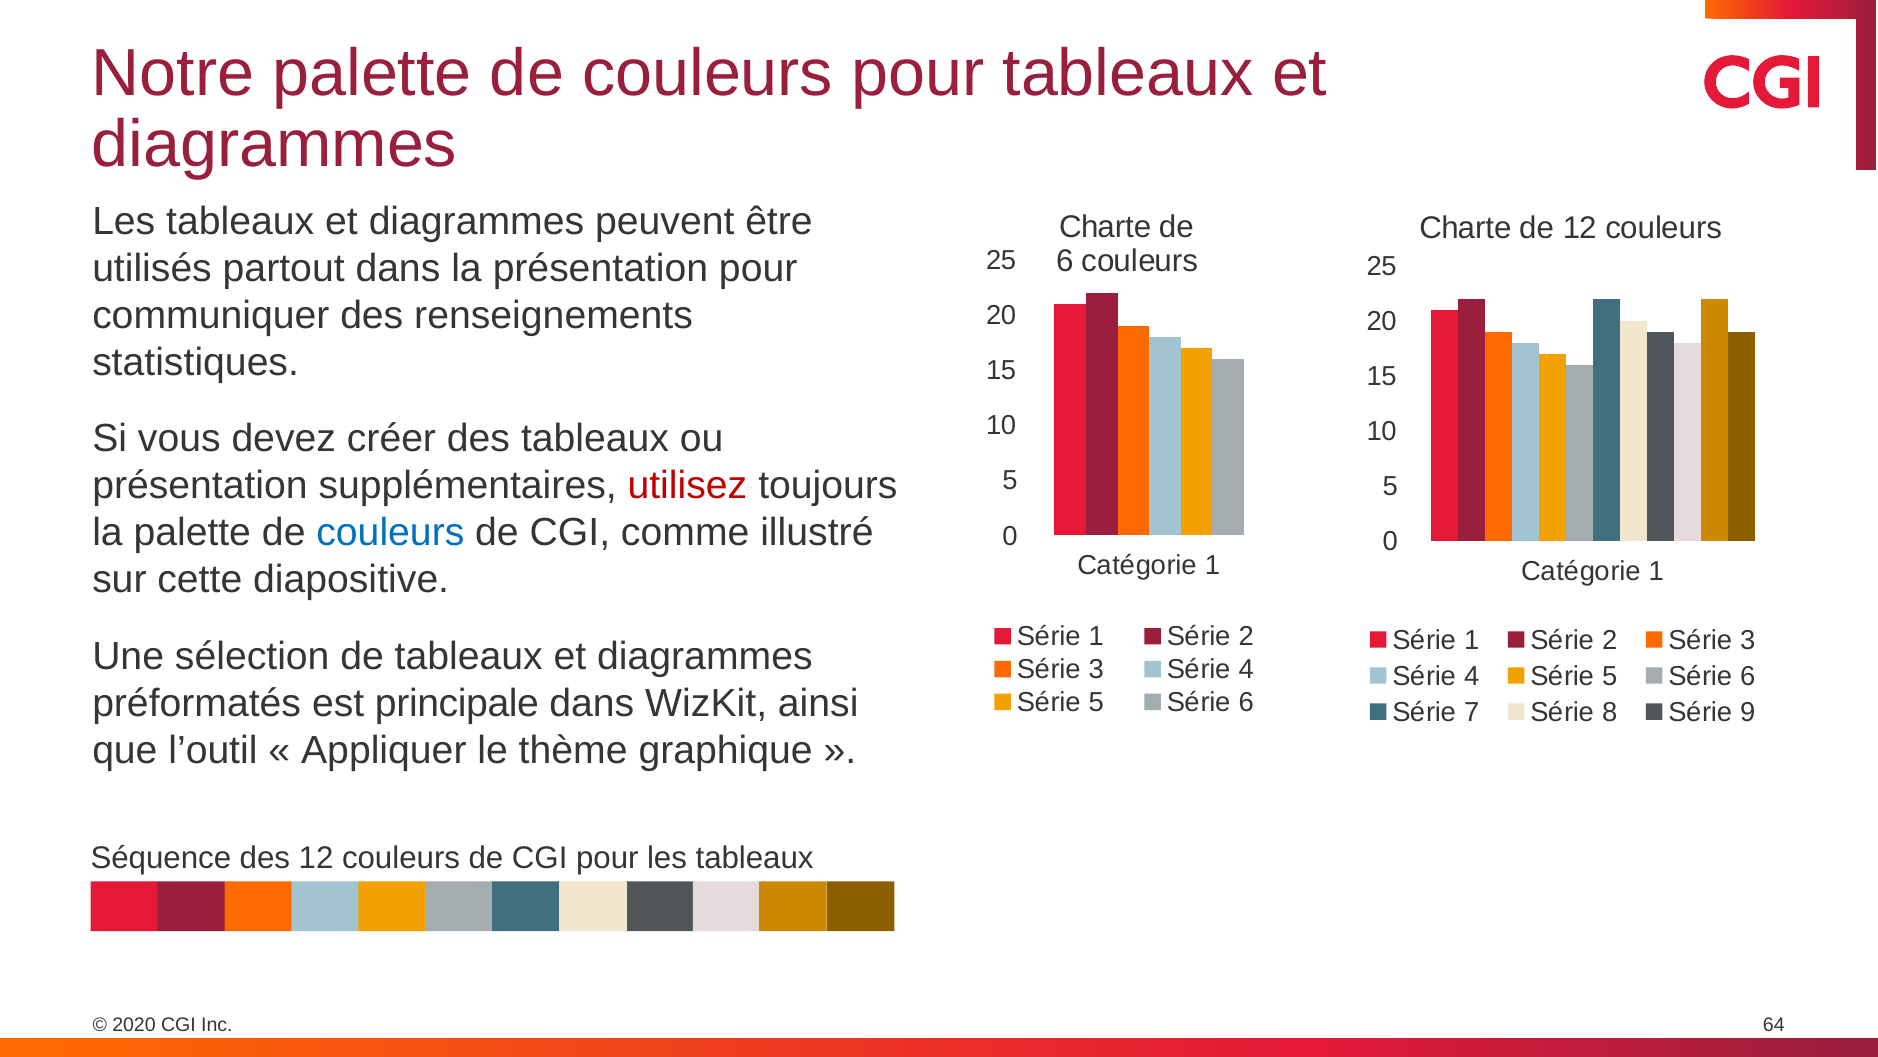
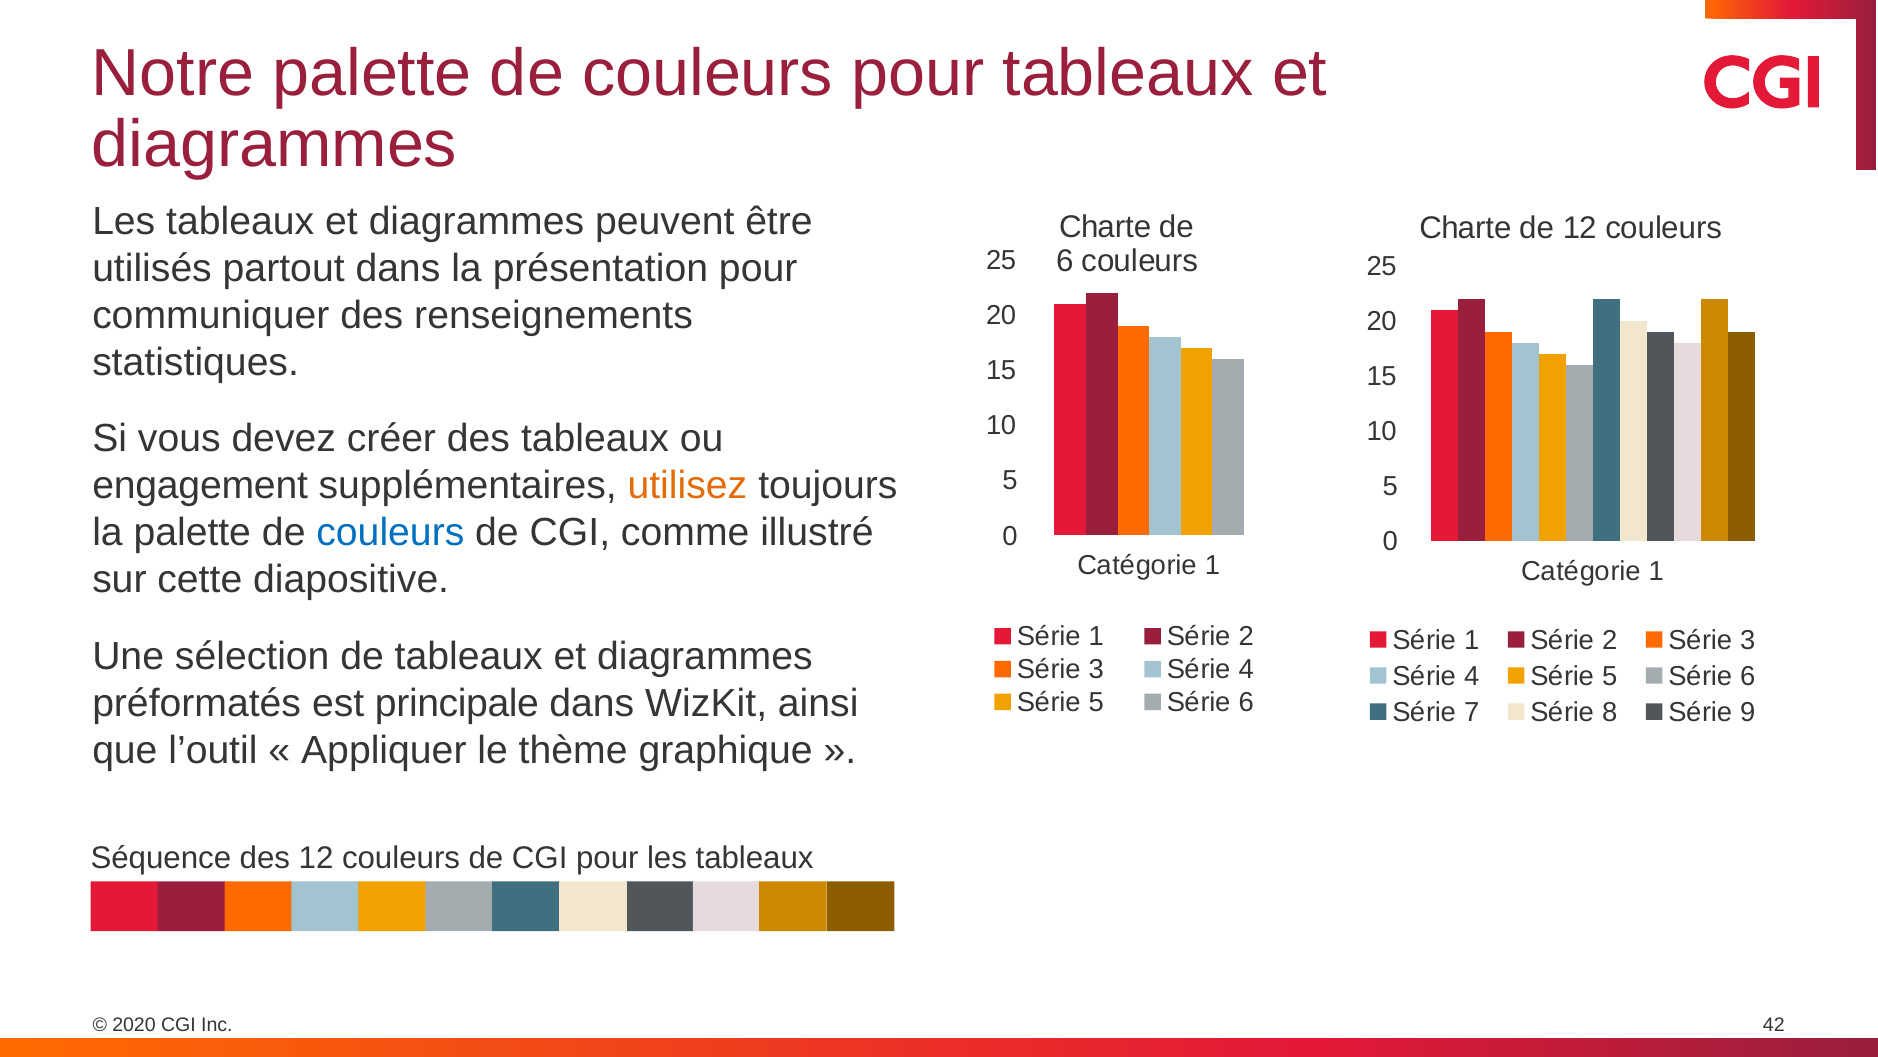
présentation: présentation -> engagement (200, 486)
utilisez colour: red -> orange (687, 486)
64: 64 -> 42 (1774, 1024)
